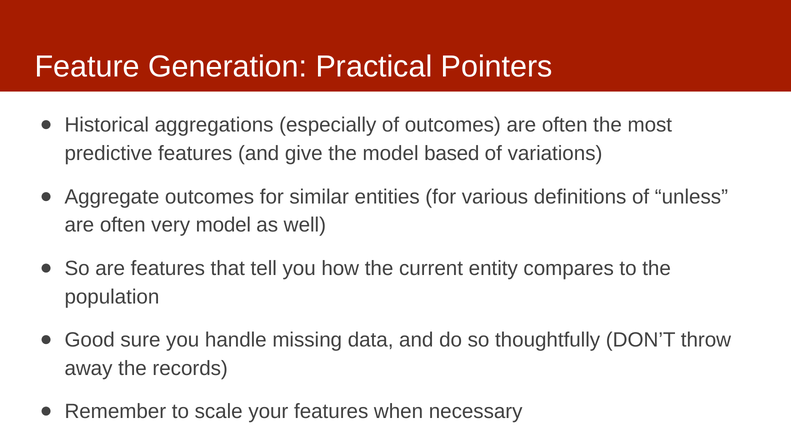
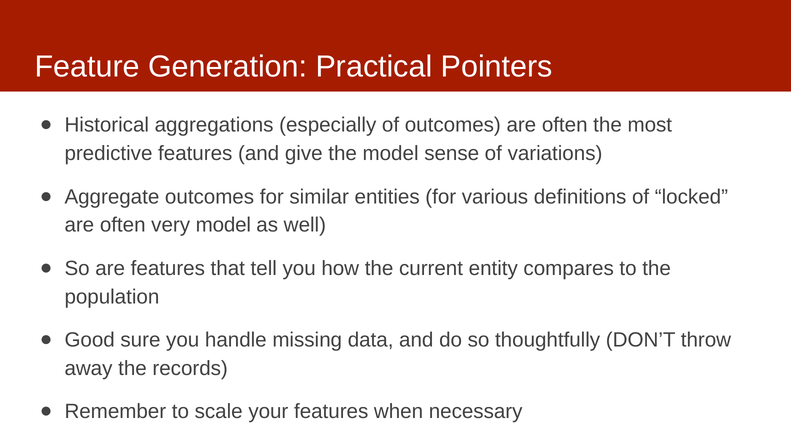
based: based -> sense (452, 153)
unless: unless -> locked (691, 197)
